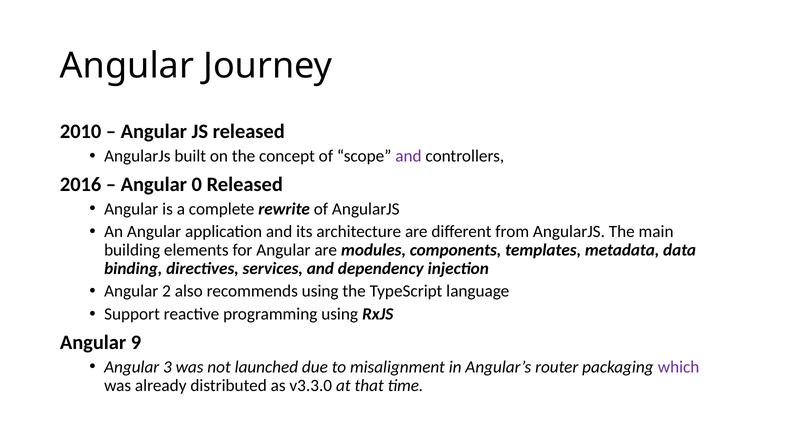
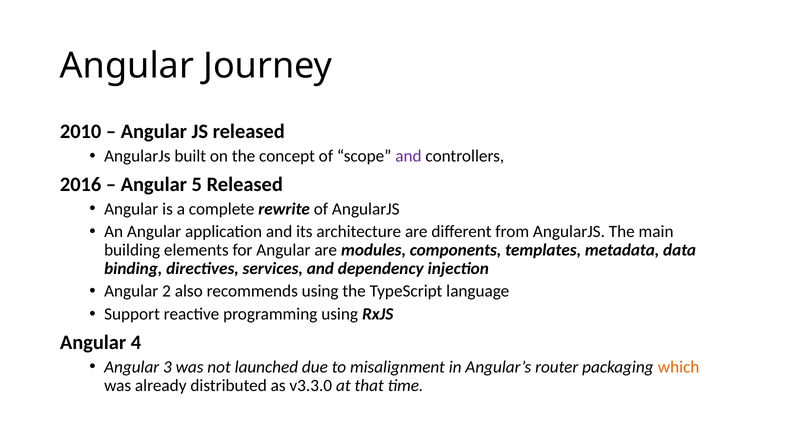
0: 0 -> 5 (197, 185)
9: 9 -> 4 (136, 343)
which colour: purple -> orange (679, 367)
